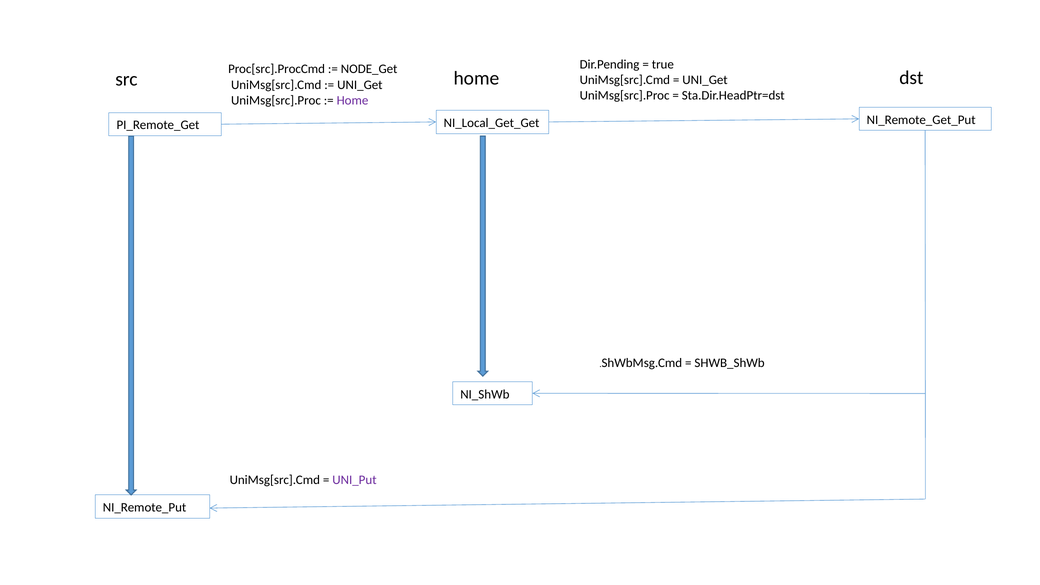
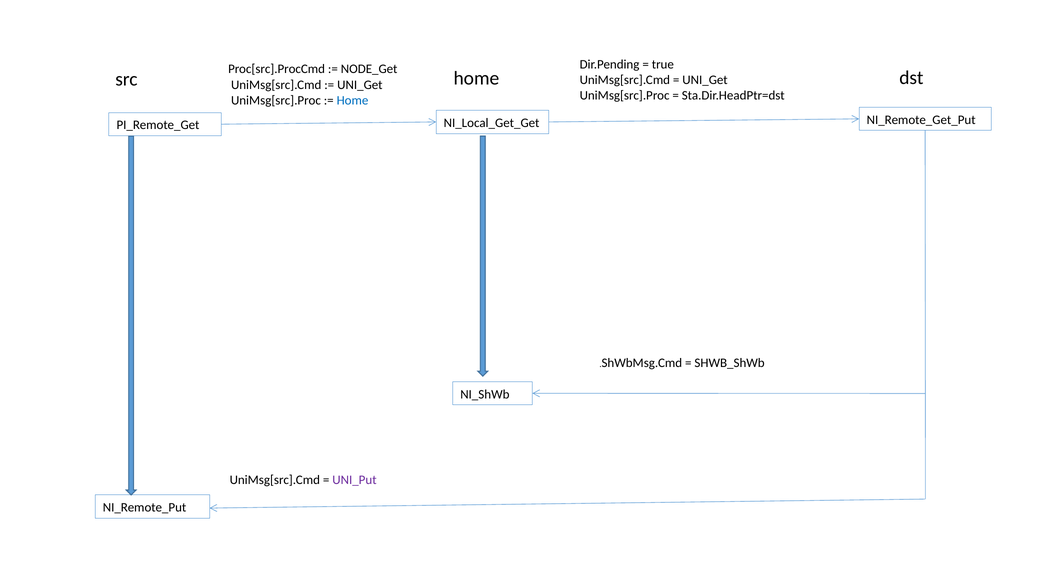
Home colour: purple -> blue (353, 100)
